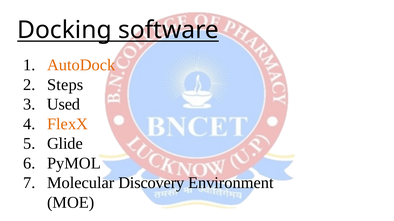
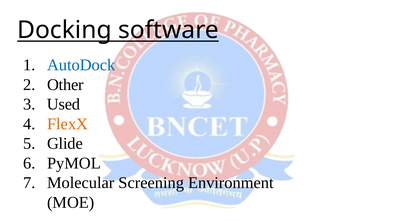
AutoDock colour: orange -> blue (81, 65)
Steps: Steps -> Other (65, 85)
Discovery: Discovery -> Screening (151, 183)
